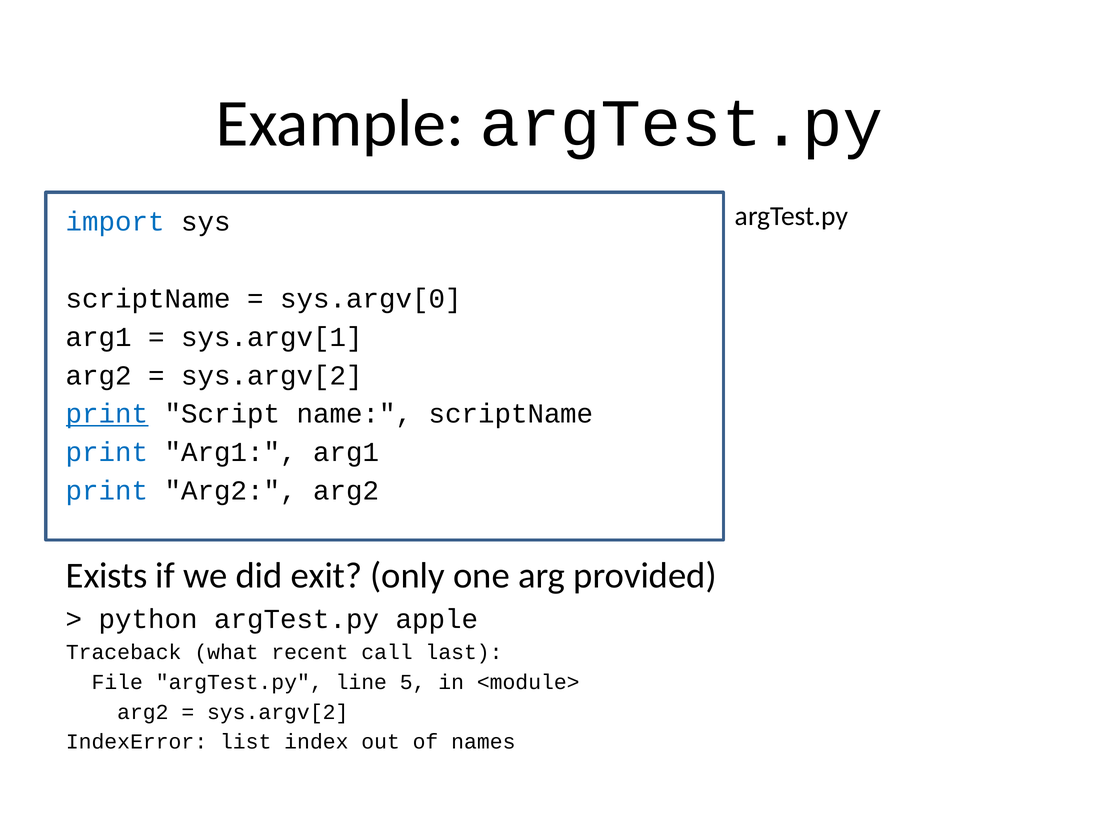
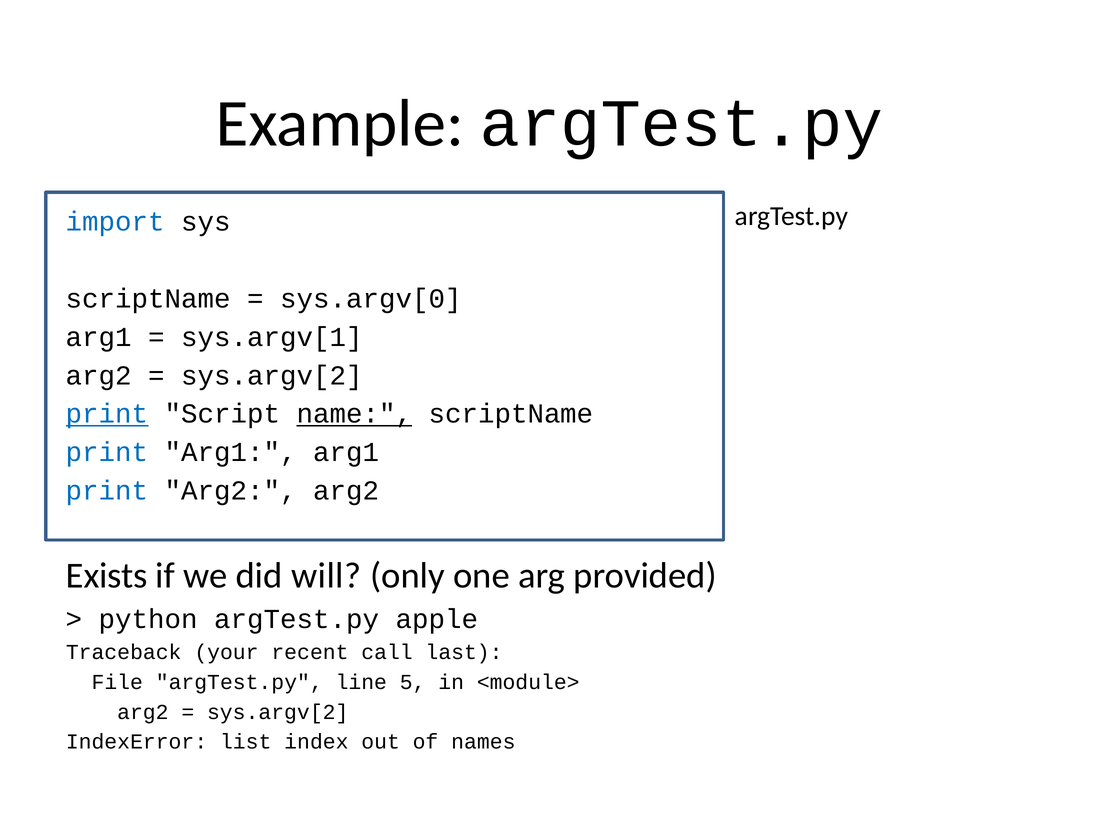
name underline: none -> present (354, 414)
exit: exit -> will (326, 576)
what: what -> your (226, 652)
